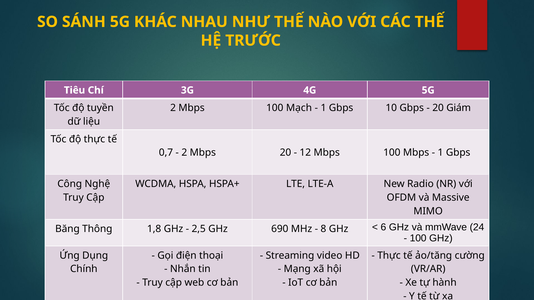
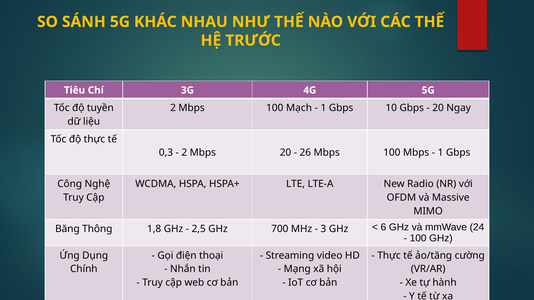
Giám: Giám -> Ngay (459, 108)
0,7: 0,7 -> 0,3 (166, 153)
12: 12 -> 26 (305, 153)
690: 690 -> 700 (280, 229)
8: 8 -> 3 (323, 229)
